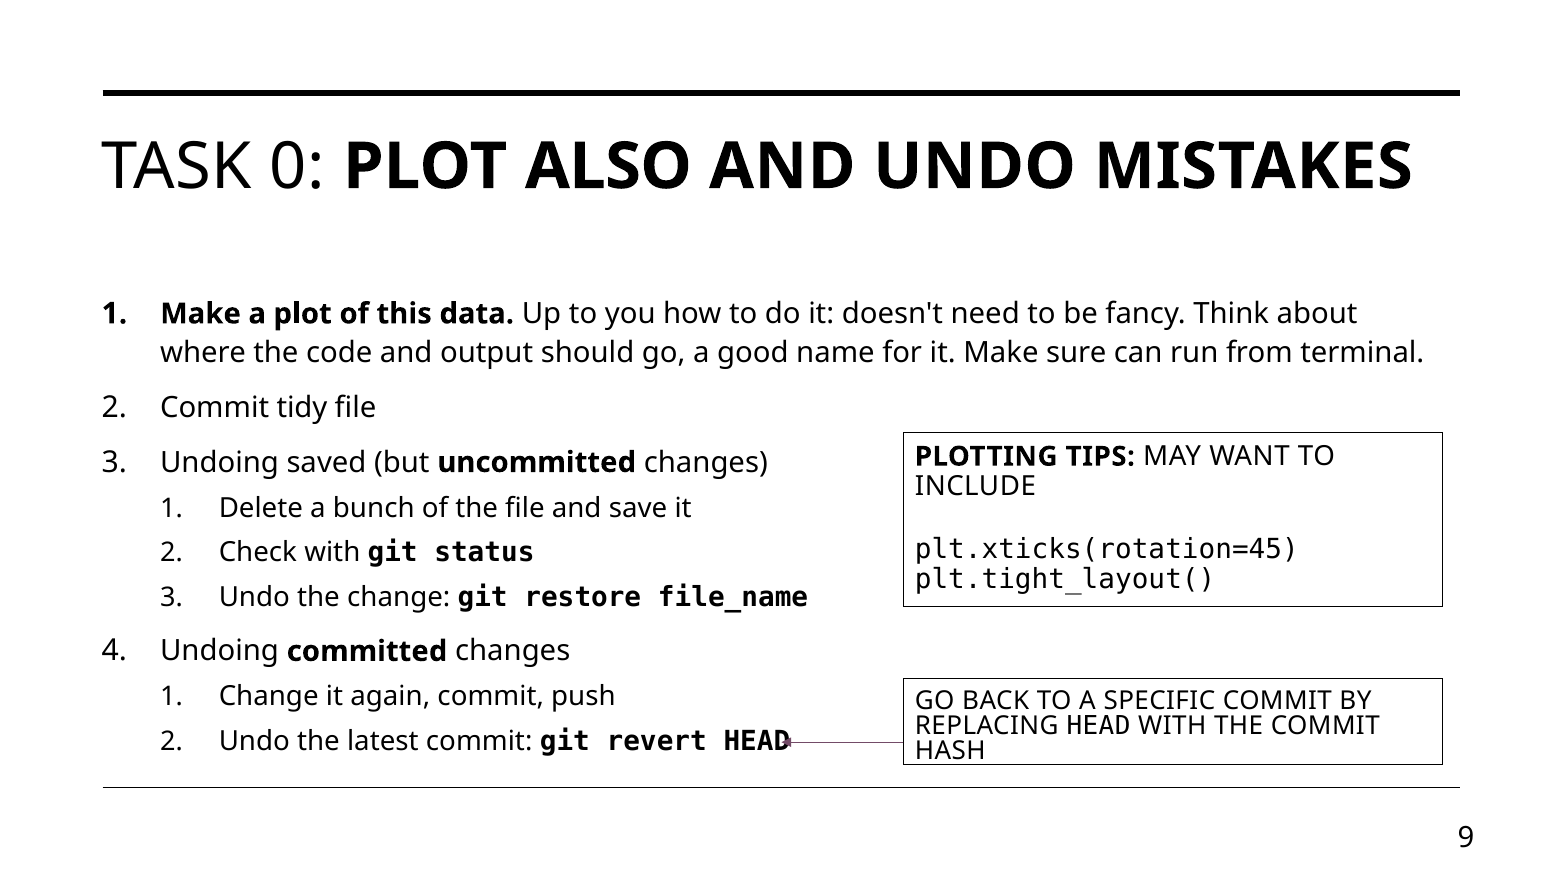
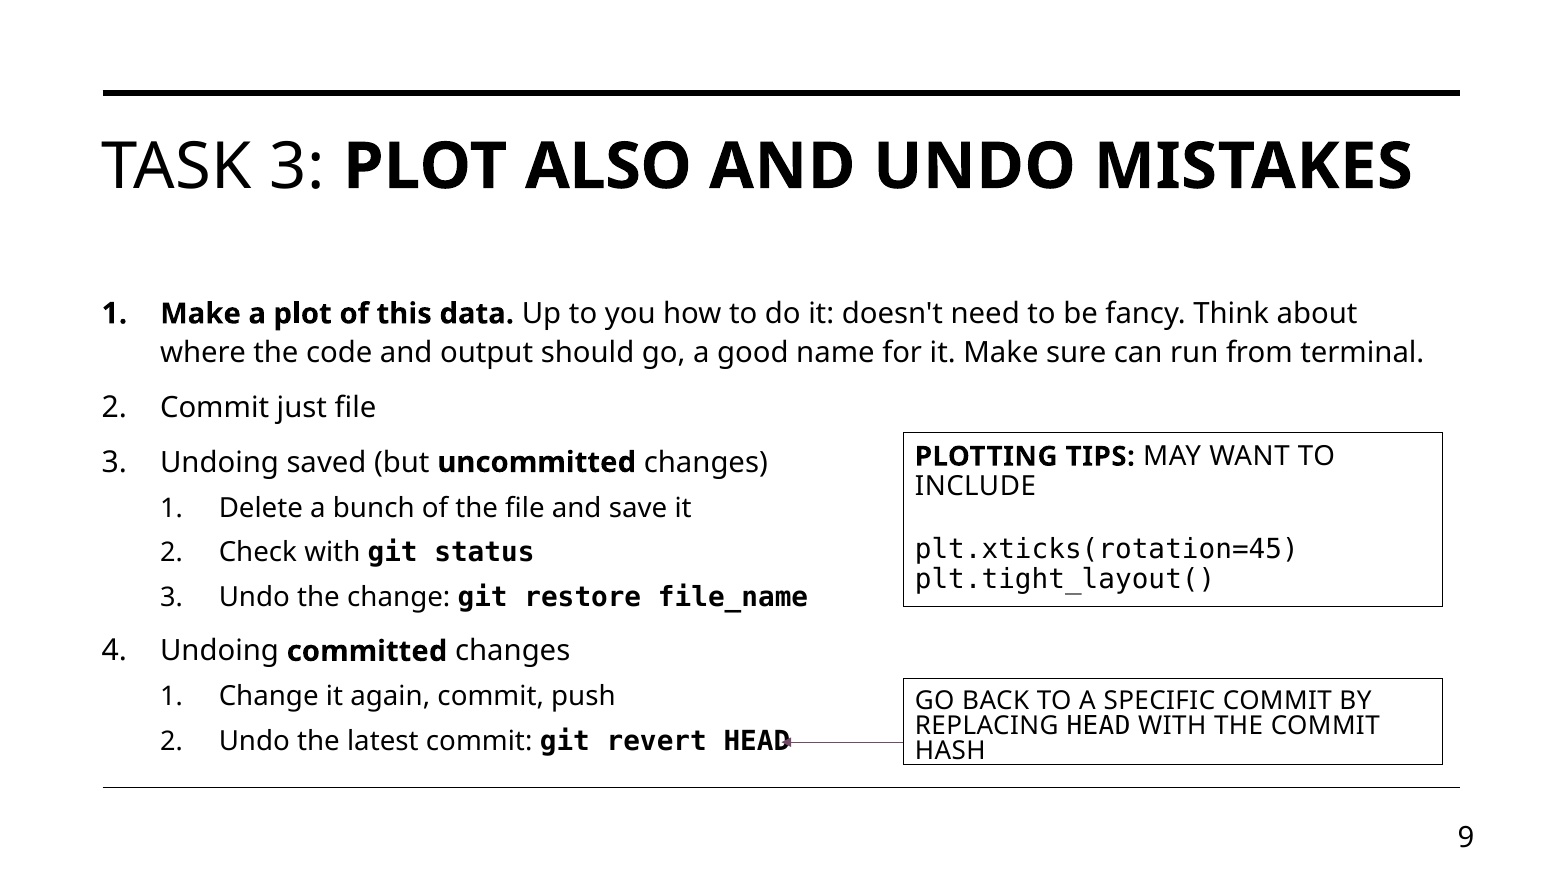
TASK 0: 0 -> 3 (297, 167)
tidy: tidy -> just (302, 407)
